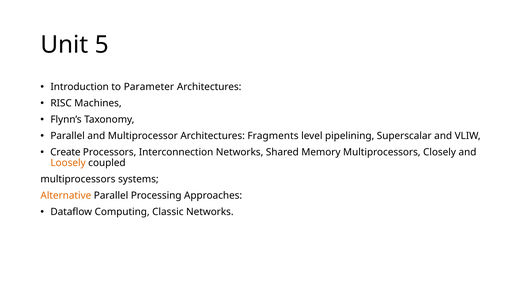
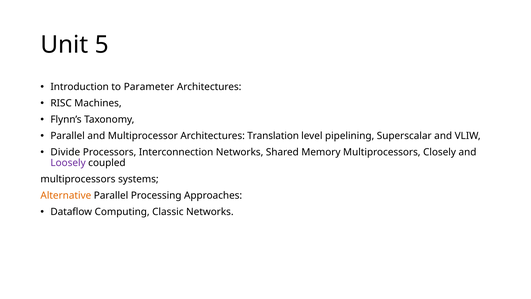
Fragments: Fragments -> Translation (273, 136)
Create: Create -> Divide (65, 152)
Loosely colour: orange -> purple (68, 163)
